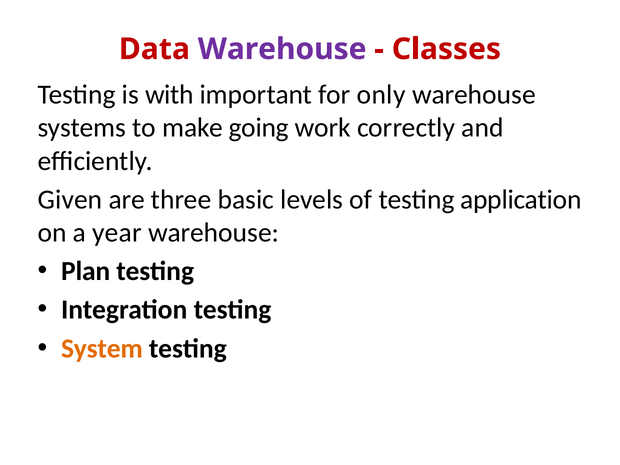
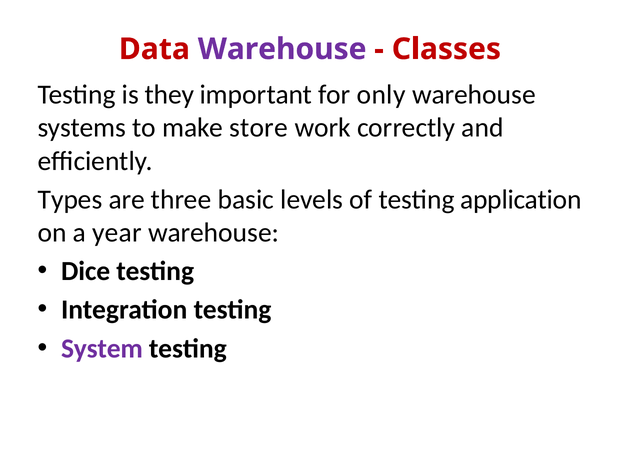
with: with -> they (169, 95)
going: going -> store (259, 128)
Given: Given -> Types (70, 200)
Plan: Plan -> Dice (86, 271)
System colour: orange -> purple (102, 348)
